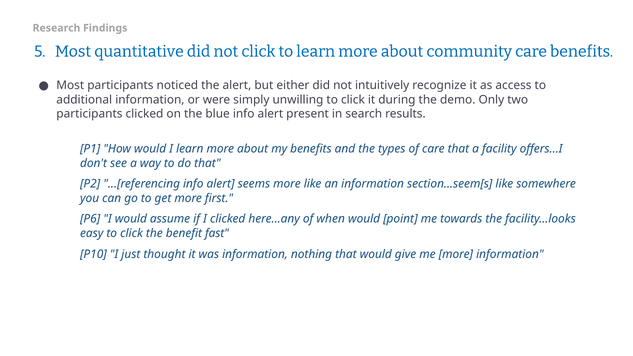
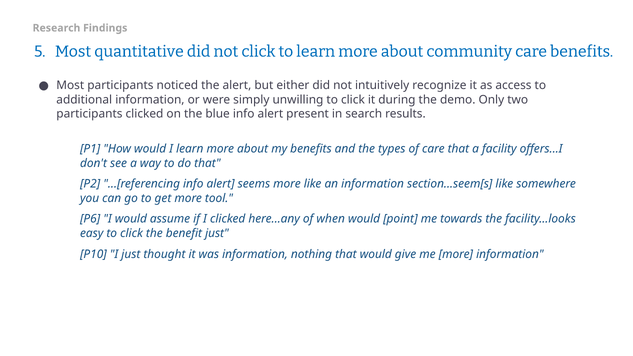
first: first -> tool (219, 198)
benefit fast: fast -> just (217, 233)
